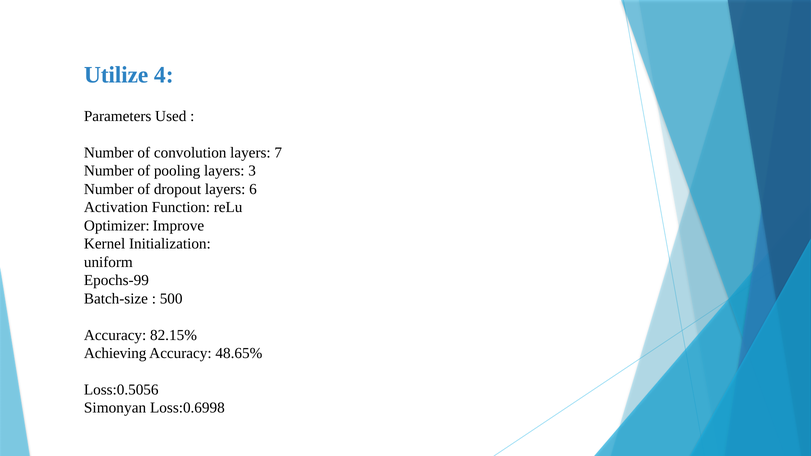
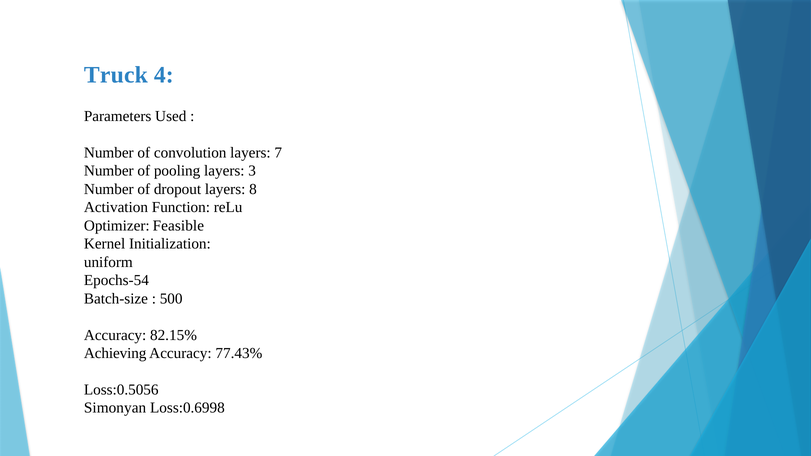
Utilize: Utilize -> Truck (116, 75)
6: 6 -> 8 (253, 189)
Improve: Improve -> Feasible (178, 226)
Epochs-99: Epochs-99 -> Epochs-54 (116, 280)
48.65%: 48.65% -> 77.43% (239, 353)
